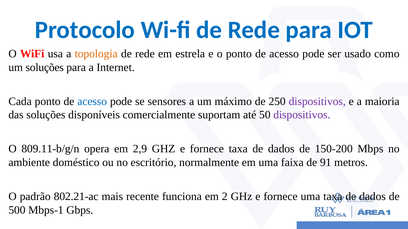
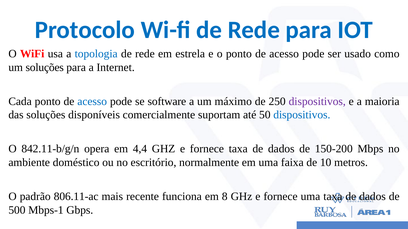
topologia colour: orange -> blue (96, 54)
sensores: sensores -> software (167, 102)
dispositivos colour: purple -> blue (302, 115)
809.11-b/g/n: 809.11-b/g/n -> 842.11-b/g/n (50, 149)
2,9: 2,9 -> 4,4 (140, 149)
91: 91 -> 10 (326, 163)
802.21-ac: 802.21-ac -> 806.11-ac (76, 197)
2: 2 -> 8 (225, 197)
